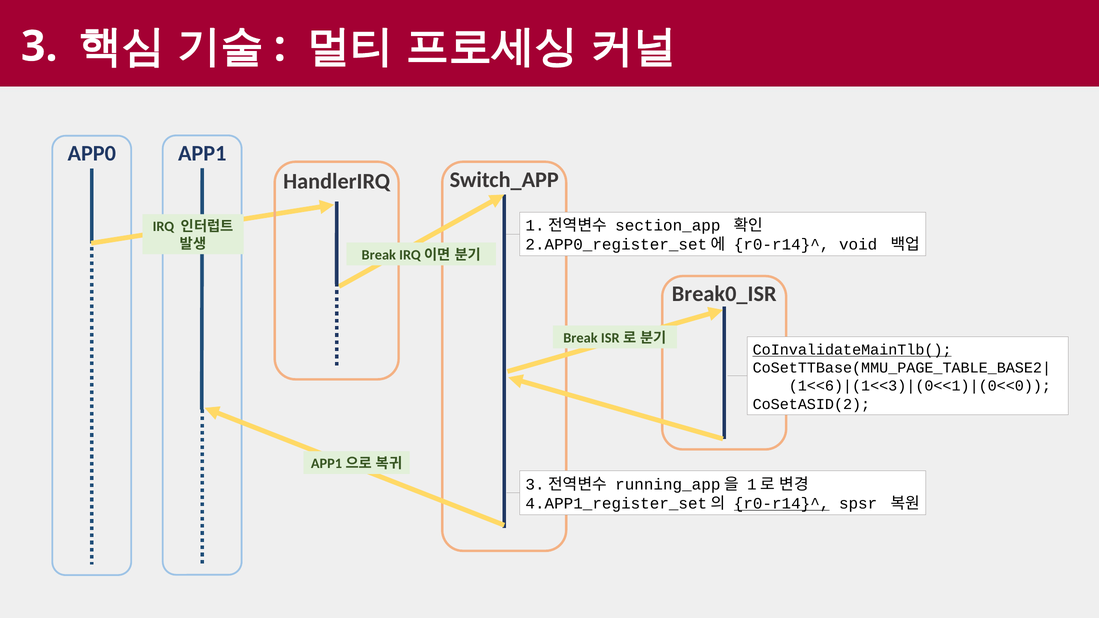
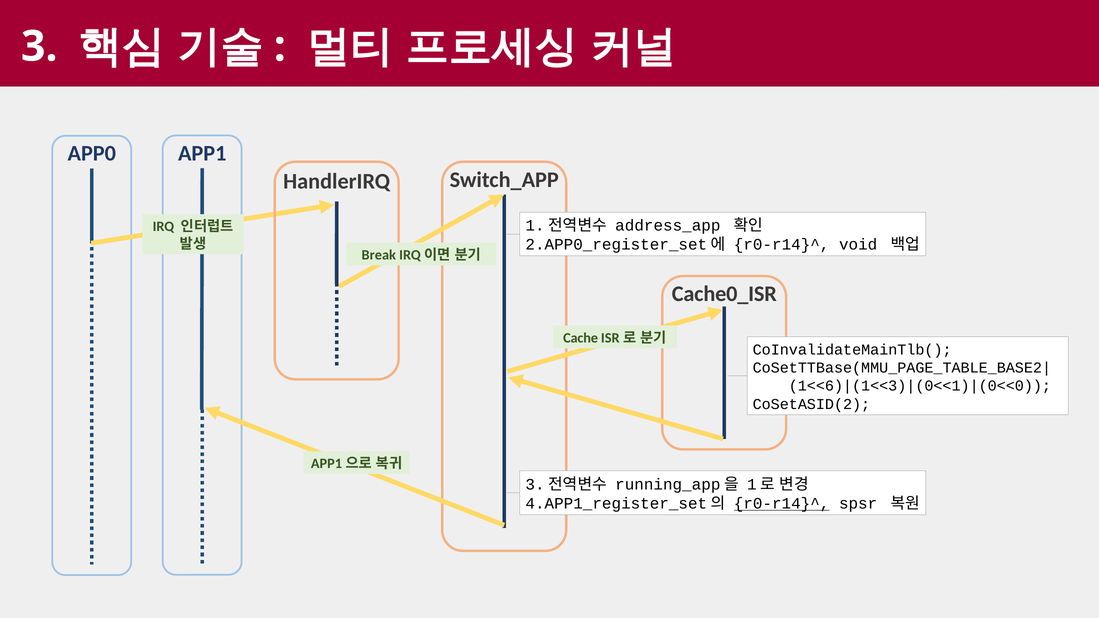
section_app: section_app -> address_app (668, 226)
Break0_ISR: Break0_ISR -> Cache0_ISR (724, 294)
Break: Break -> Cache (581, 338)
CoInvalidateMainTlb( underline: present -> none (852, 350)
